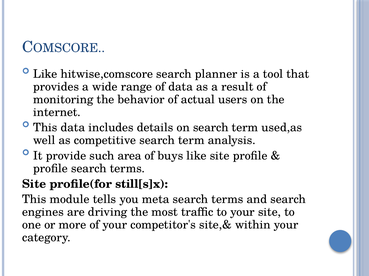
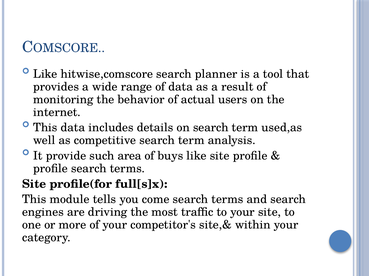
still[s]x: still[s]x -> full[s]x (141, 184)
meta: meta -> come (156, 200)
